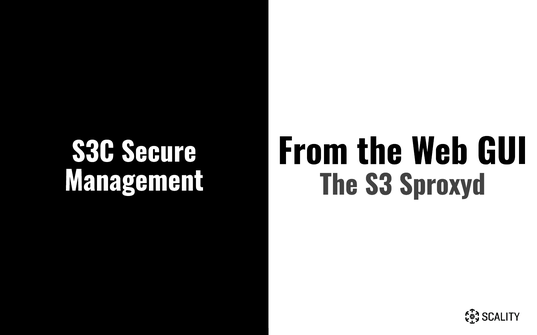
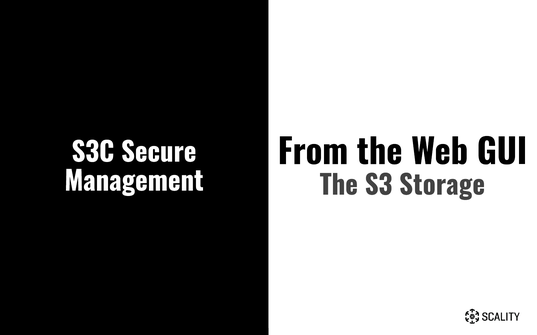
Sproxyd: Sproxyd -> Storage (442, 186)
